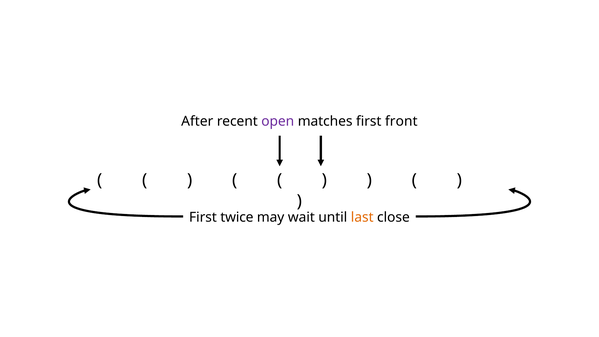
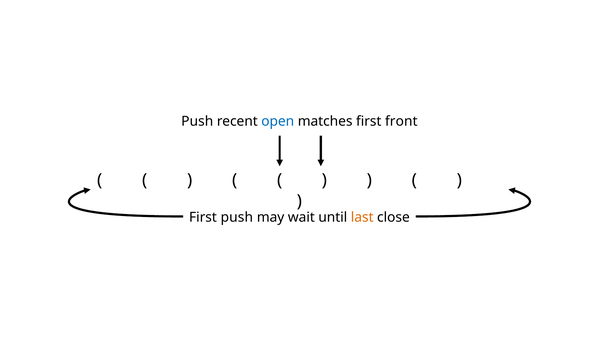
After: After -> Push (197, 121)
open colour: purple -> blue (278, 121)
First twice: twice -> push (237, 217)
